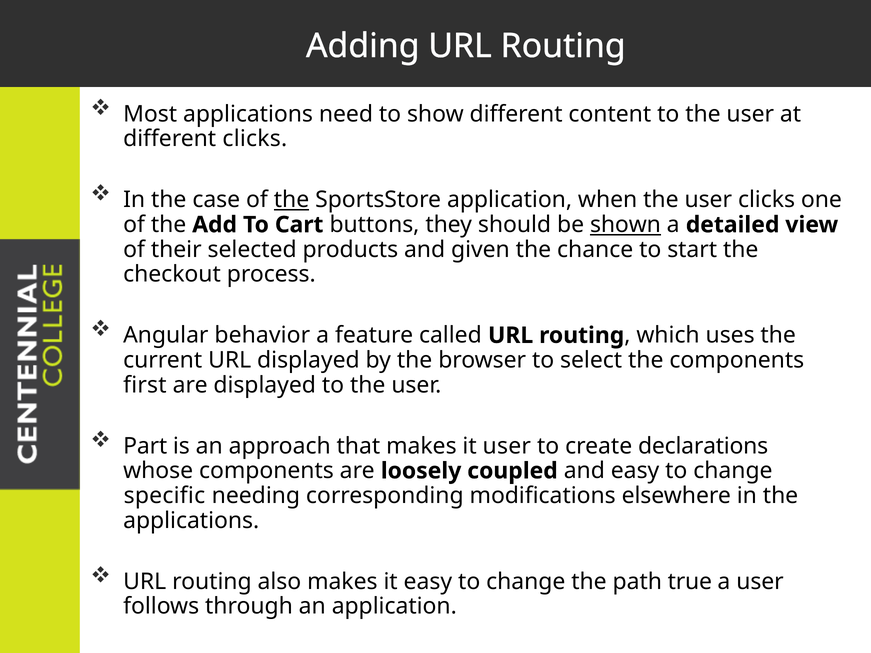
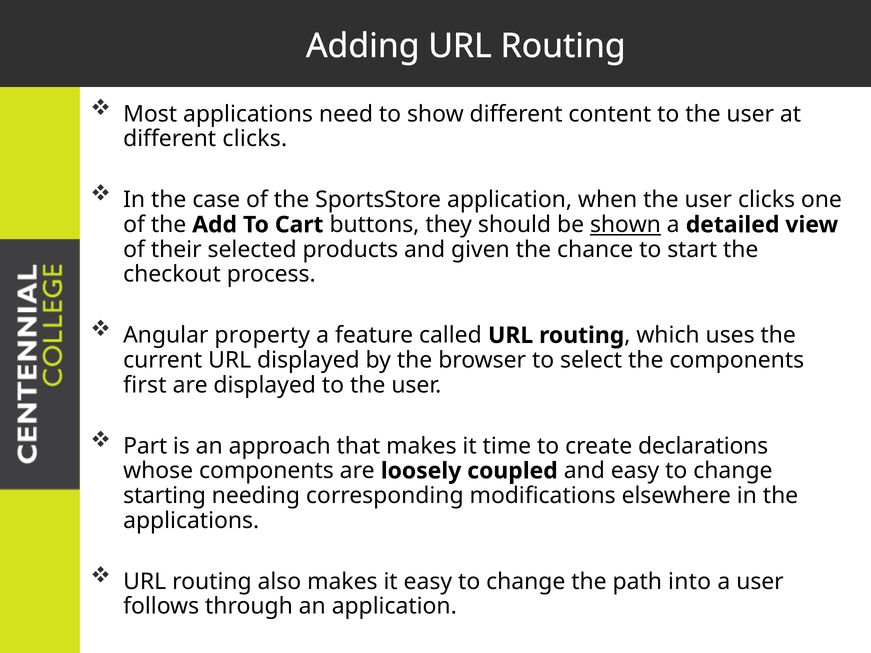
the underline: present -> none (292, 200)
behavior: behavior -> property (262, 336)
it user: user -> time (507, 446)
specific: specific -> starting (165, 496)
true: true -> into (690, 582)
